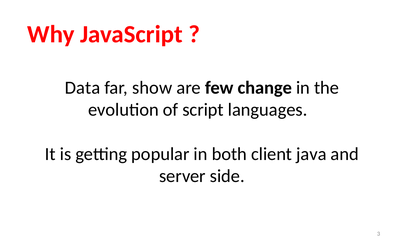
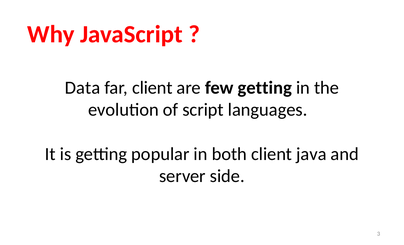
far show: show -> client (152, 88)
few change: change -> getting (265, 88)
